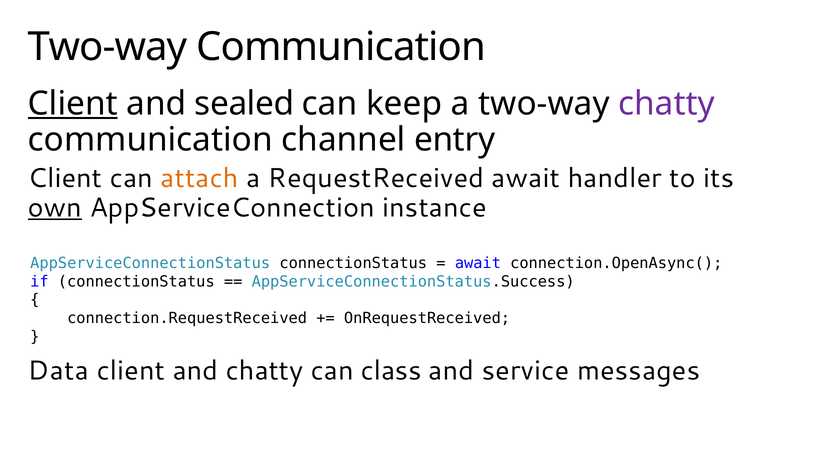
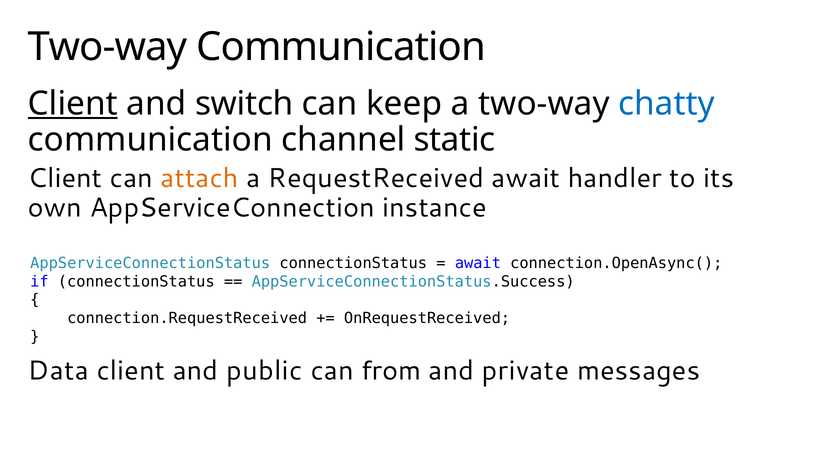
sealed: sealed -> switch (244, 104)
chatty colour: purple -> blue (667, 104)
entry: entry -> static (455, 140)
own underline: present -> none (55, 208)
and chatty: chatty -> public (264, 371)
class: class -> from (391, 371)
service: service -> private (526, 371)
